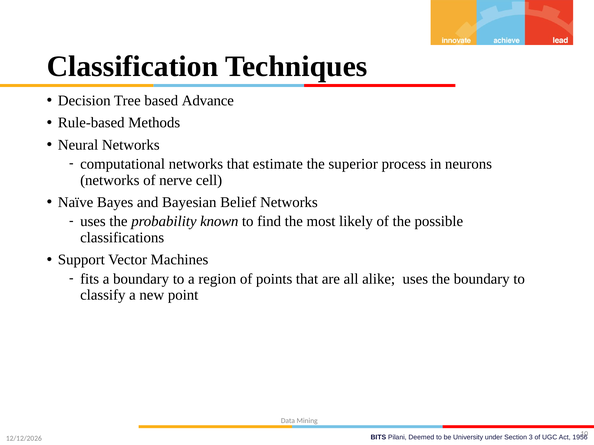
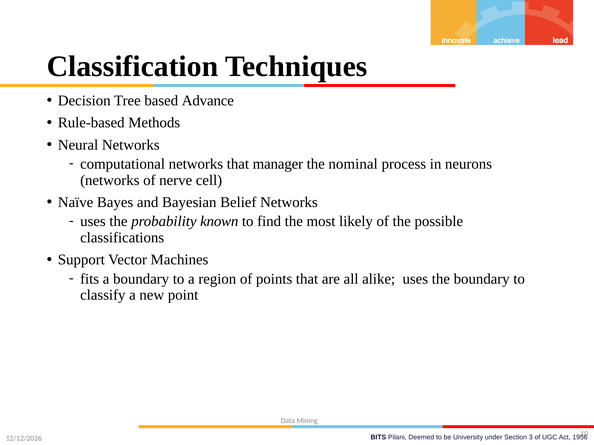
estimate: estimate -> manager (278, 164)
superior: superior -> nominal (353, 164)
